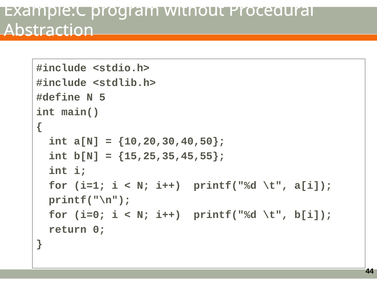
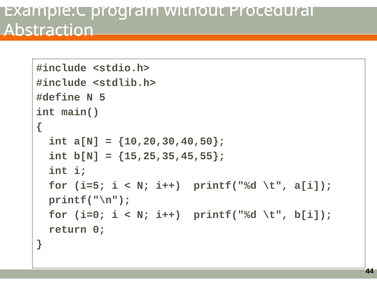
i=1: i=1 -> i=5 (90, 185)
